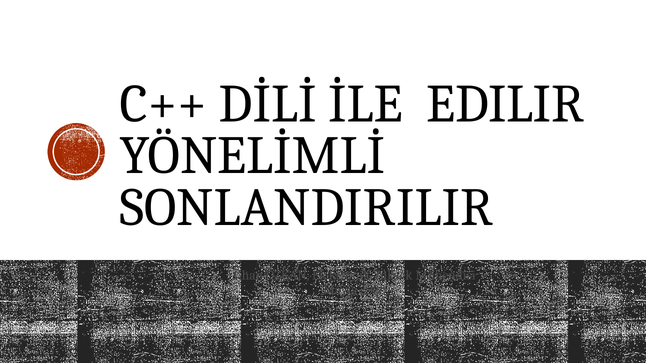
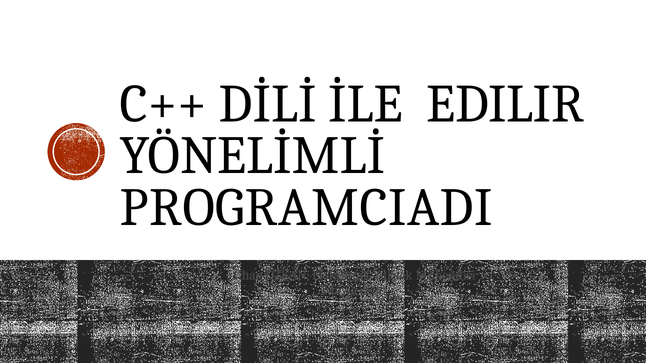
SONLANDIRILIR: SONLANDIRILIR -> PROGRAMCIADI (306, 208)
